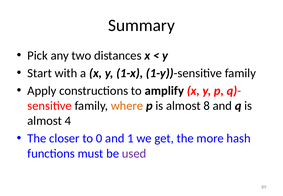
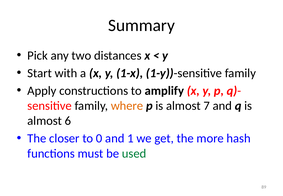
8: 8 -> 7 (207, 106)
4: 4 -> 6 (68, 121)
used colour: purple -> green (134, 153)
